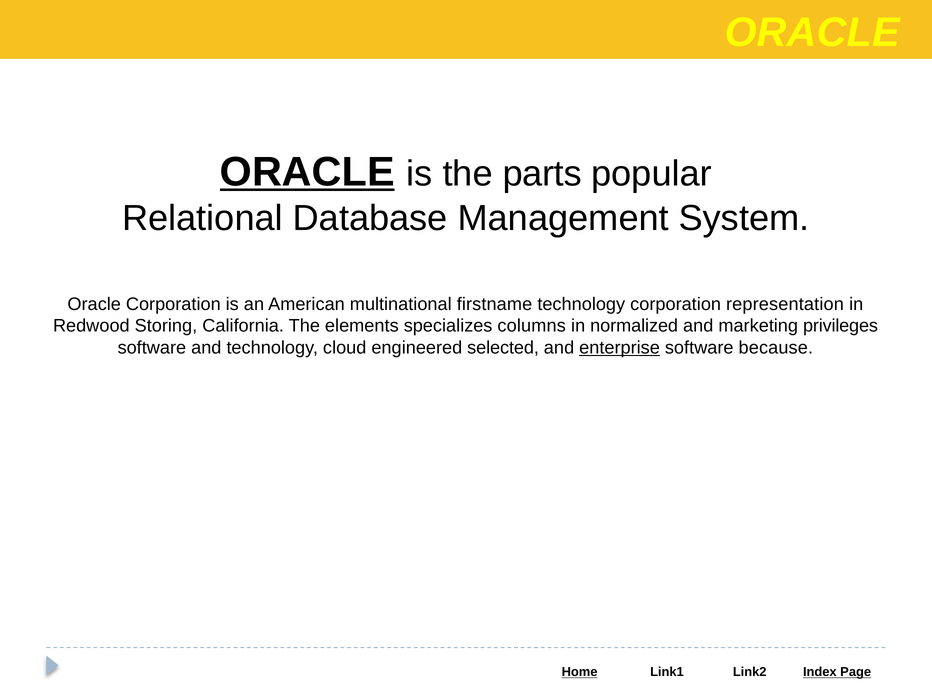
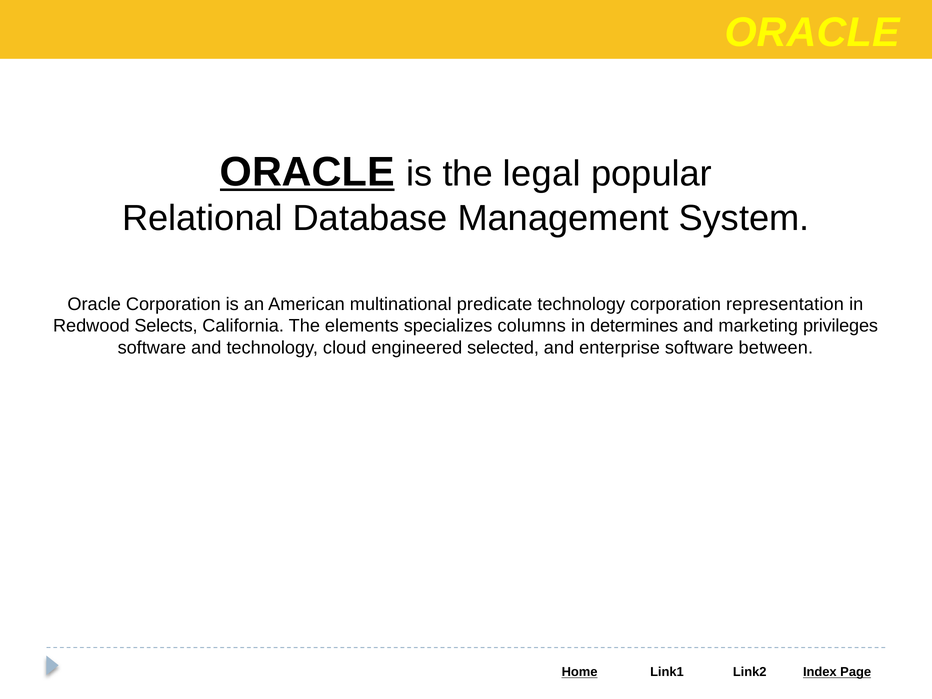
parts: parts -> legal (542, 174)
firstname: firstname -> predicate (495, 304)
Storing: Storing -> Selects (166, 326)
normalized: normalized -> determines (634, 326)
enterprise underline: present -> none (620, 348)
because: because -> between (776, 348)
